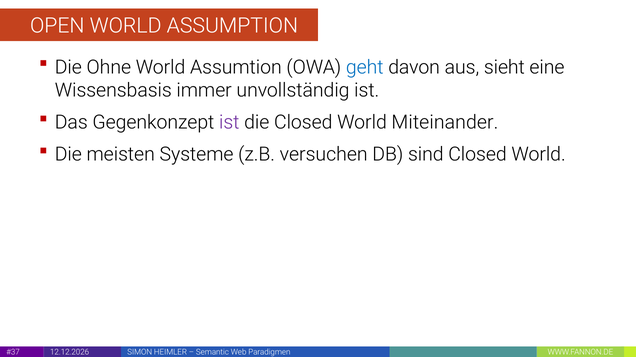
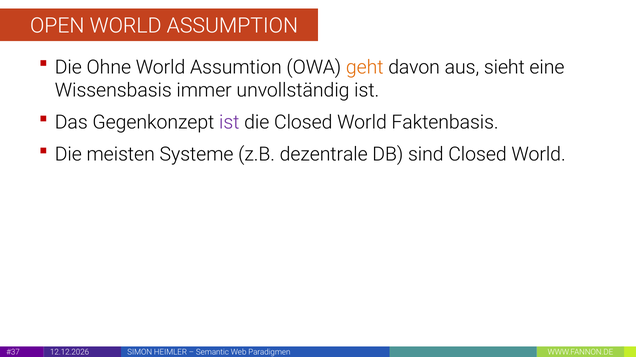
geht colour: blue -> orange (365, 67)
Miteinander: Miteinander -> Faktenbasis (445, 123)
versuchen: versuchen -> dezentrale (324, 155)
